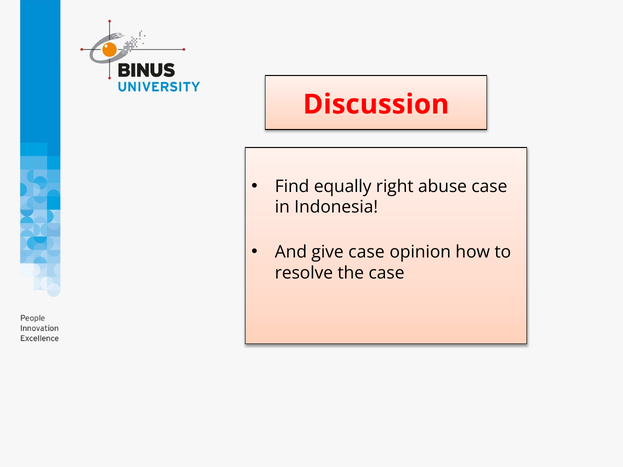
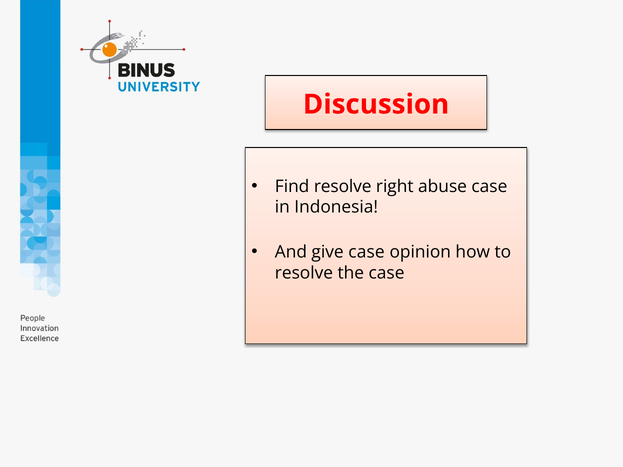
Find equally: equally -> resolve (343, 187)
